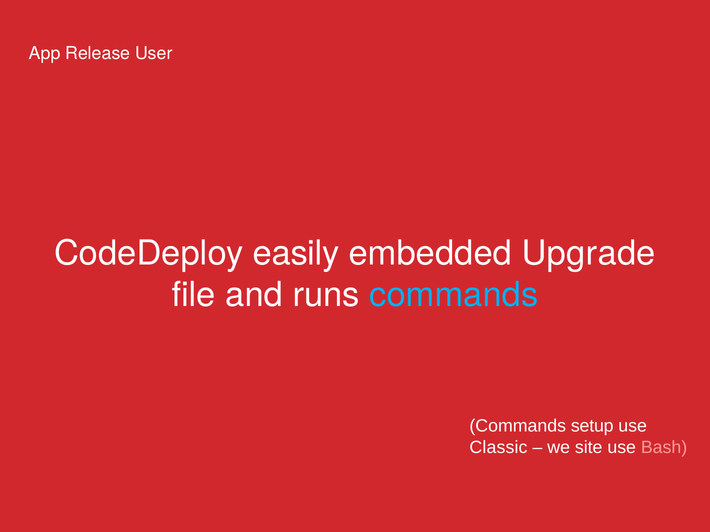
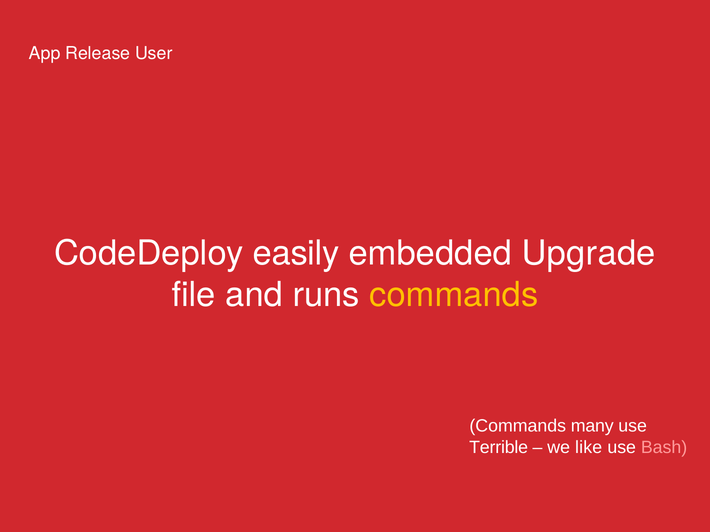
commands colour: light blue -> yellow (454, 295)
setup: setup -> many (592, 427)
Classic: Classic -> Terrible (499, 448)
site: site -> like (589, 448)
